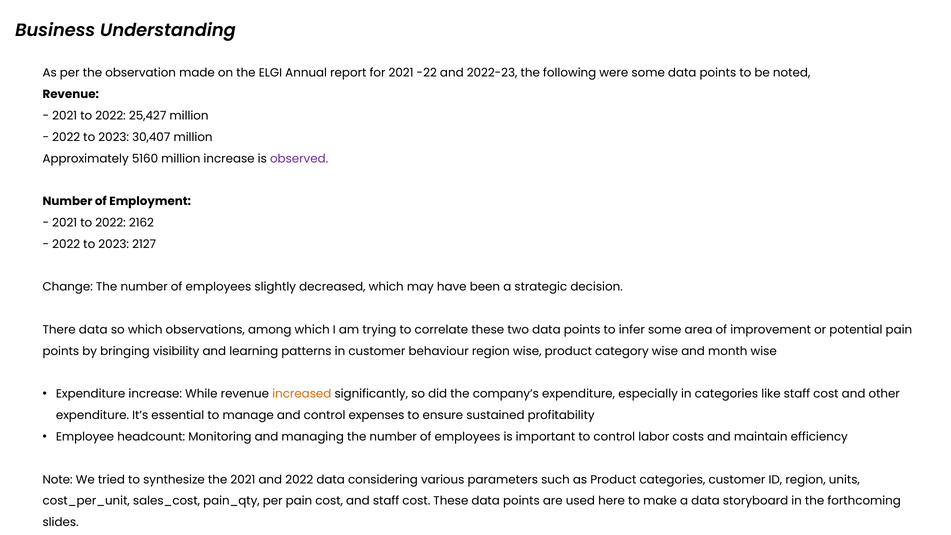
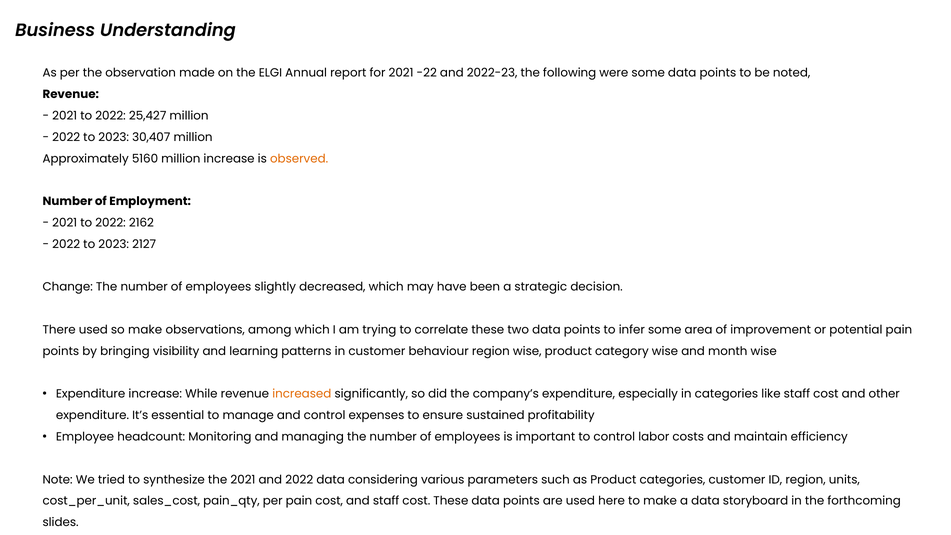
observed colour: purple -> orange (299, 159)
There data: data -> used (93, 330)
so which: which -> make (145, 330)
